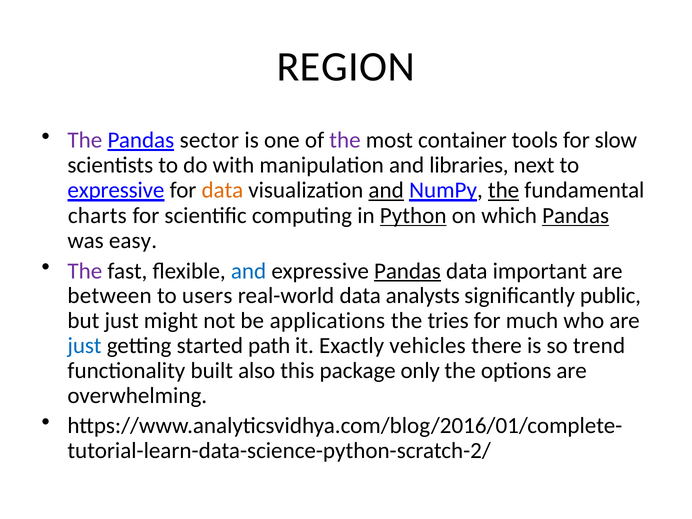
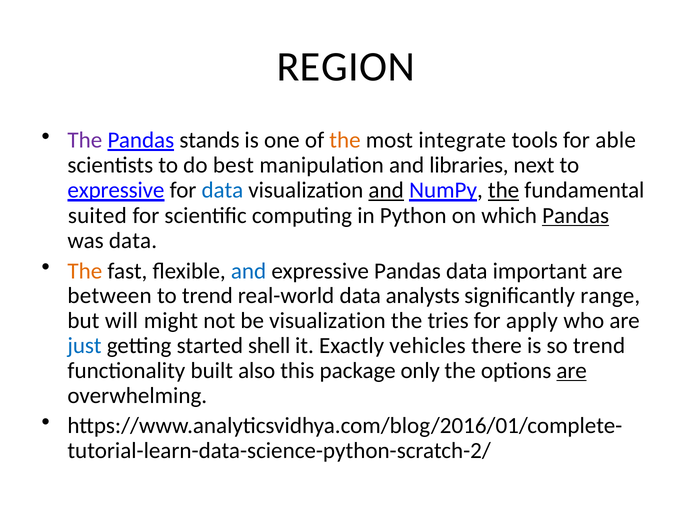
sector: sector -> stands (210, 140)
the colour: purple -> orange (345, 140)
container: container -> integrate (462, 140)
slow: slow -> able (616, 140)
with: with -> best (233, 165)
data colour: orange -> blue (222, 190)
charts: charts -> suited (97, 216)
Python underline: present -> none (413, 216)
was easy: easy -> data (133, 240)
The colour: purple -> orange (85, 271)
Pandas underline: present -> none (407, 271)
to users: users -> trend (207, 296)
public: public -> range (610, 296)
but just: just -> will (122, 321)
be applications: applications -> visualization (327, 321)
much: much -> apply (532, 321)
path: path -> shell (269, 346)
are underline: none -> present (572, 371)
